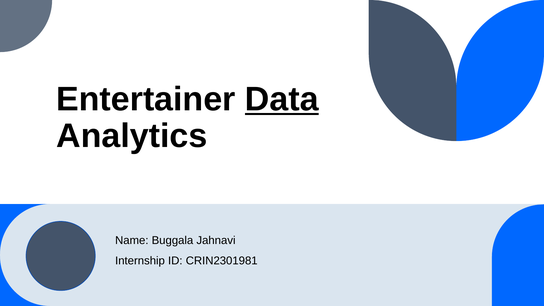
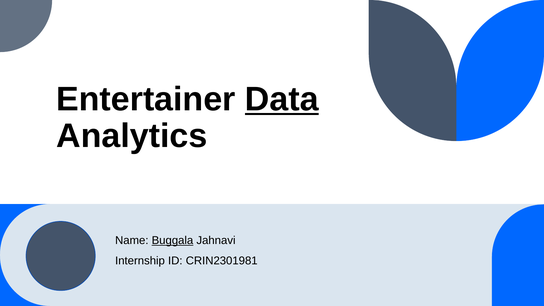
Buggala underline: none -> present (172, 240)
